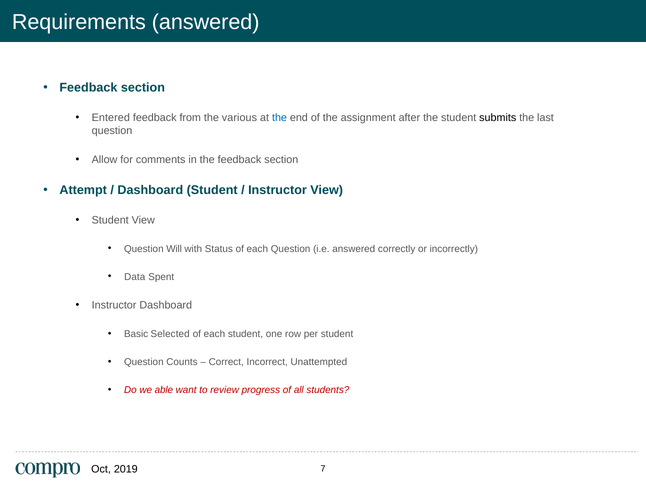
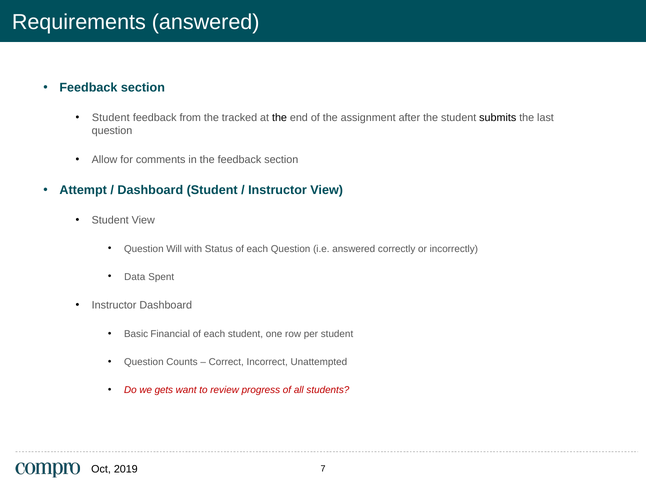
Entered: Entered -> Student (111, 118)
various: various -> tracked (240, 118)
the colour: blue -> black (279, 118)
Selected: Selected -> Financial (170, 334)
able: able -> gets (164, 390)
